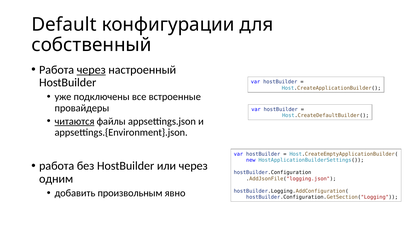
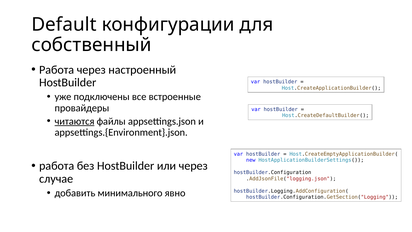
через underline: present -> none (91, 70)
одним: одним -> случае (56, 179)
произвольным: произвольным -> минимального (130, 193)
